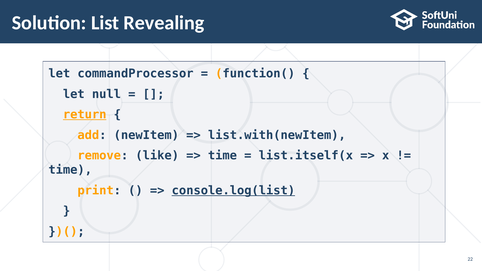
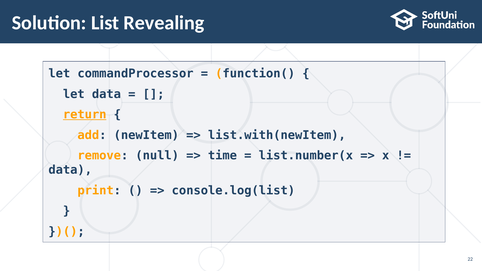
let null: null -> data (106, 94)
like: like -> null (157, 156)
list.itself(x: list.itself(x -> list.number(x (306, 156)
time: time -> data (70, 170)
console.log(list underline: present -> none (233, 191)
